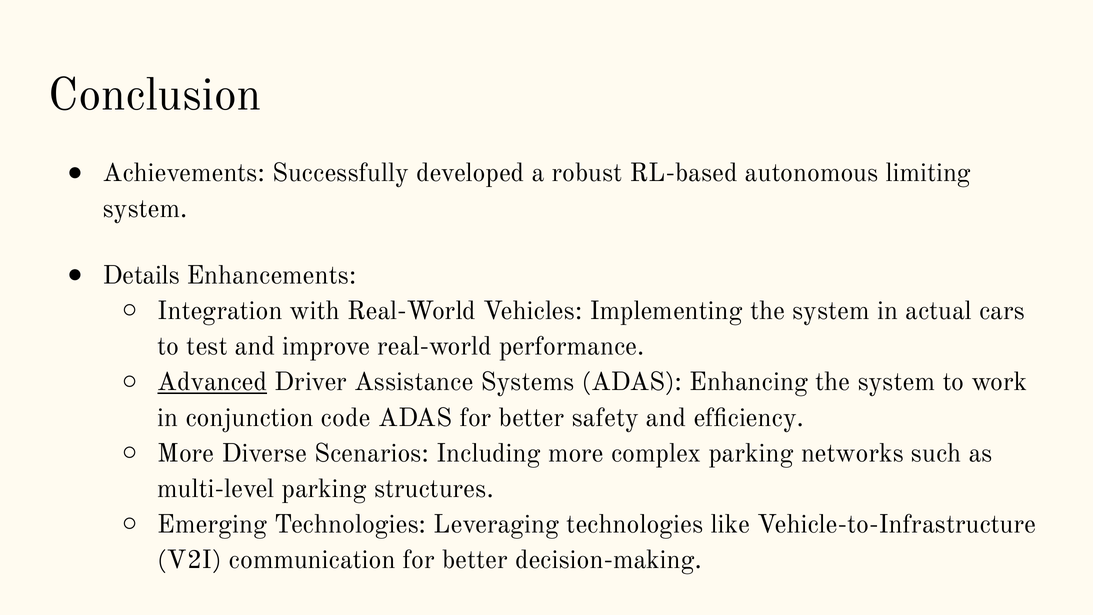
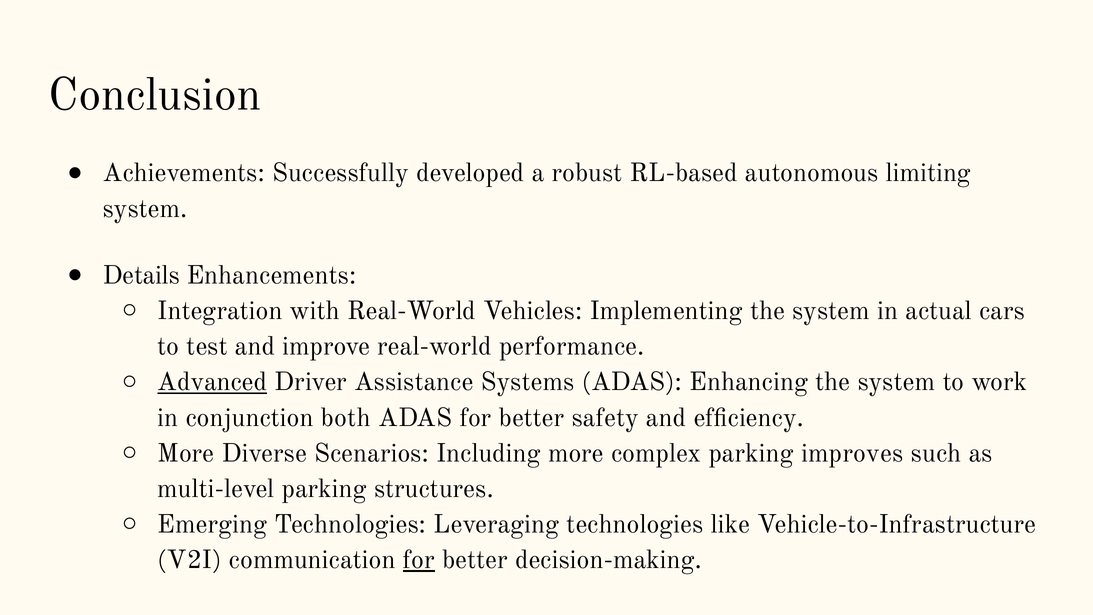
code: code -> both (346, 417)
networks: networks -> improves (852, 453)
for underline: none -> present (419, 560)
